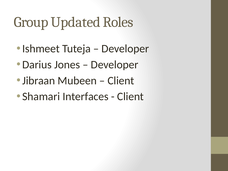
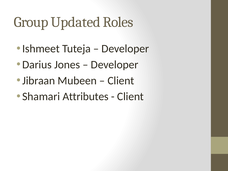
Interfaces: Interfaces -> Attributes (86, 97)
